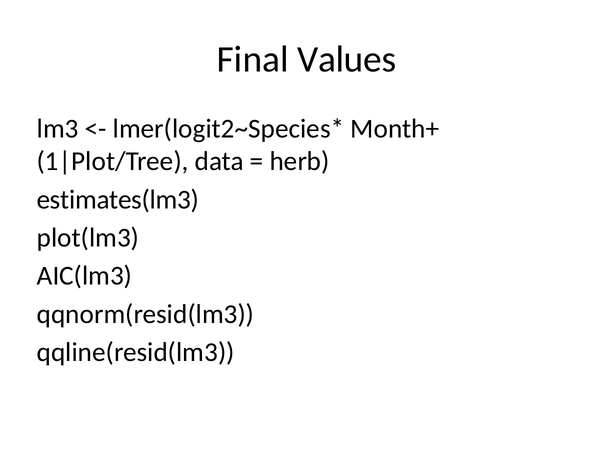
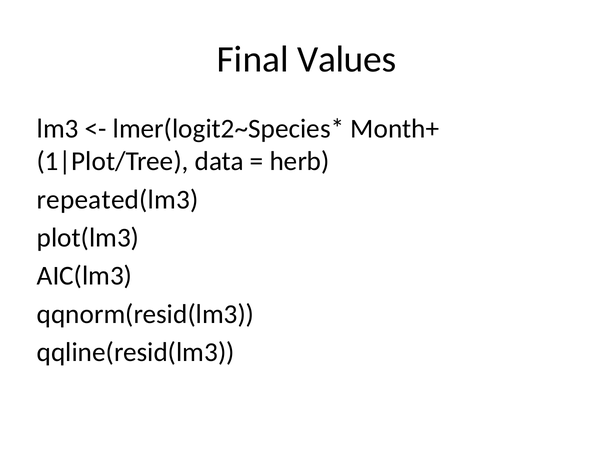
estimates(lm3: estimates(lm3 -> repeated(lm3 (118, 199)
